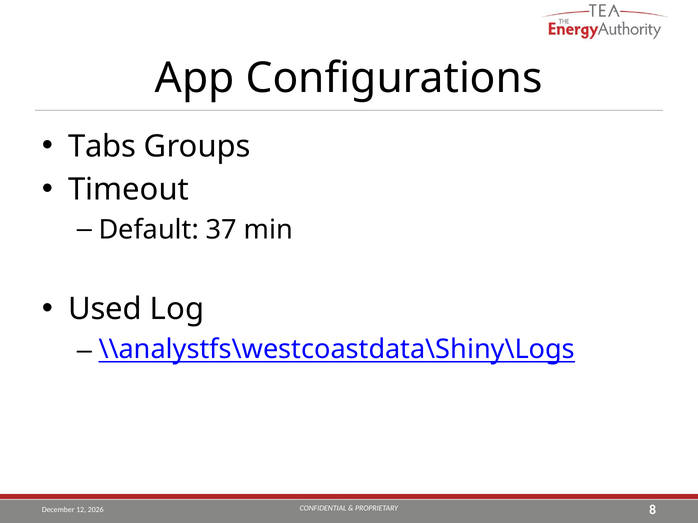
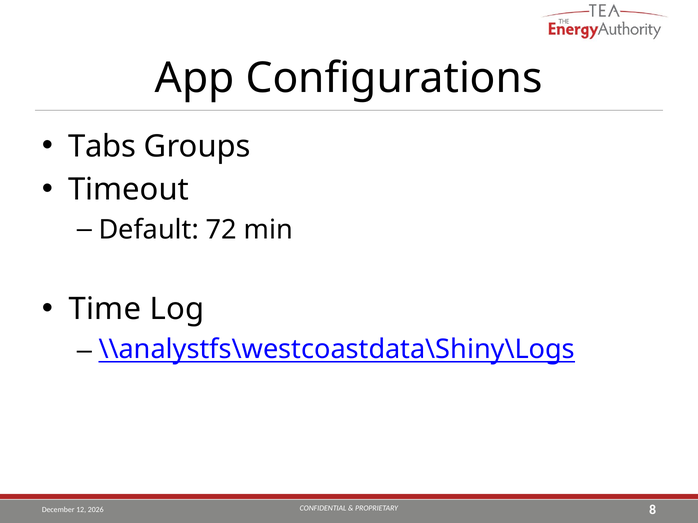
37: 37 -> 72 (221, 230)
Used: Used -> Time (105, 309)
